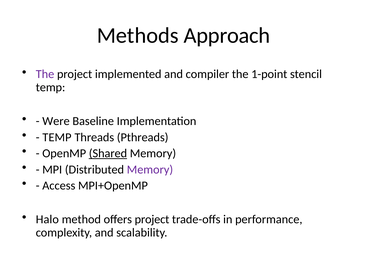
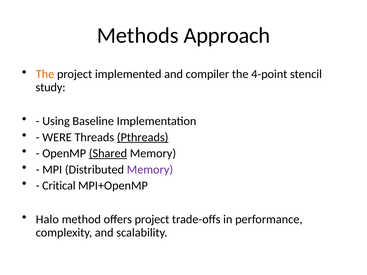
The colour: purple -> orange (45, 74)
1-point: 1-point -> 4-point (269, 74)
temp: temp -> study (51, 87)
Were: Were -> Using (56, 121)
TEMP: TEMP -> WERE (57, 137)
Pthreads underline: none -> present (143, 137)
Access: Access -> Critical (59, 186)
